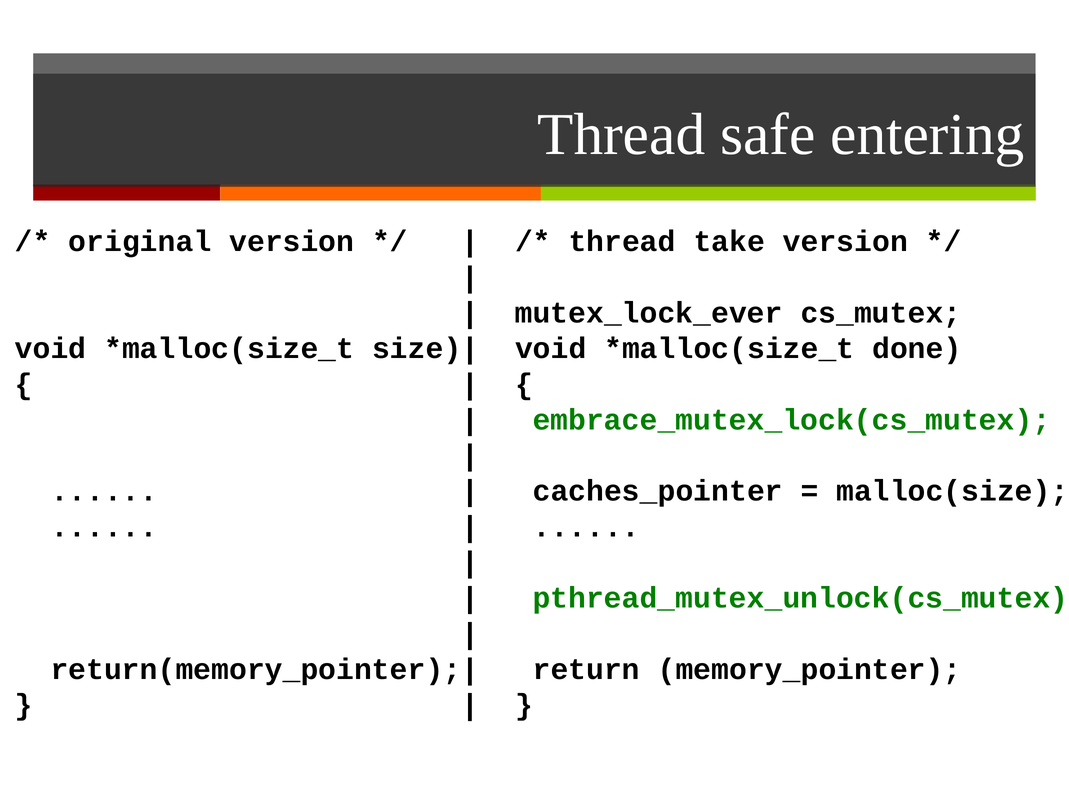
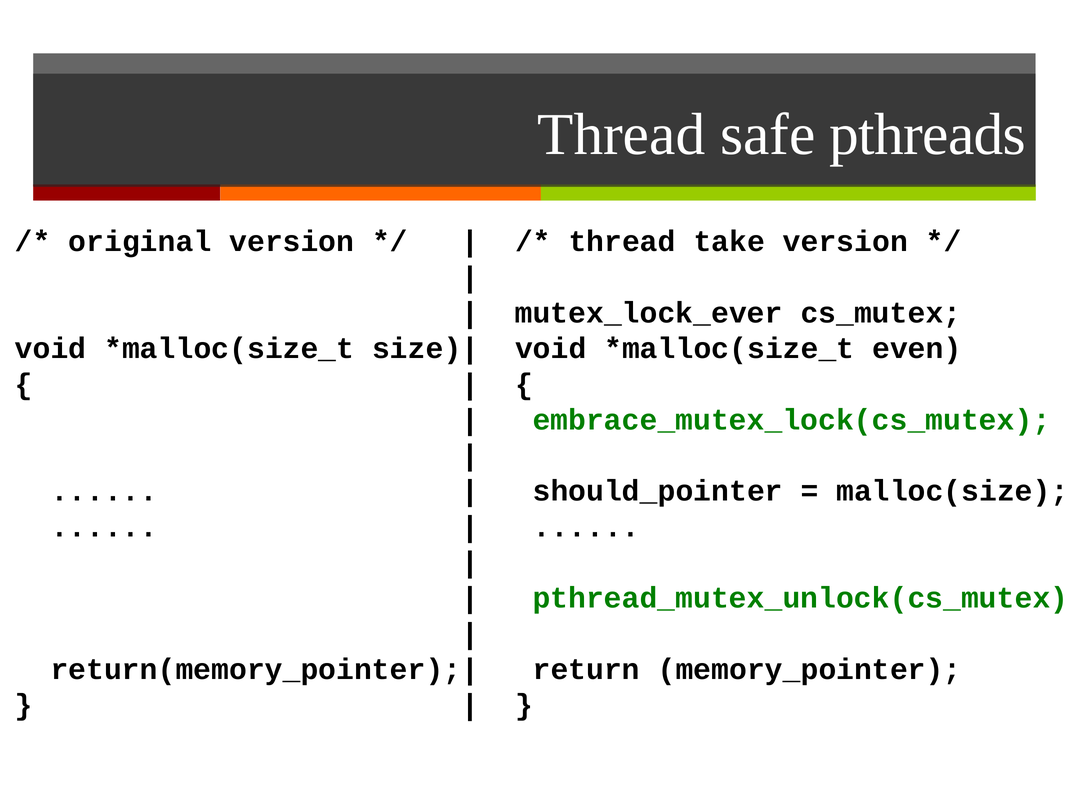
entering: entering -> pthreads (928, 134)
done: done -> even (917, 348)
caches_pointer: caches_pointer -> should_pointer (658, 491)
